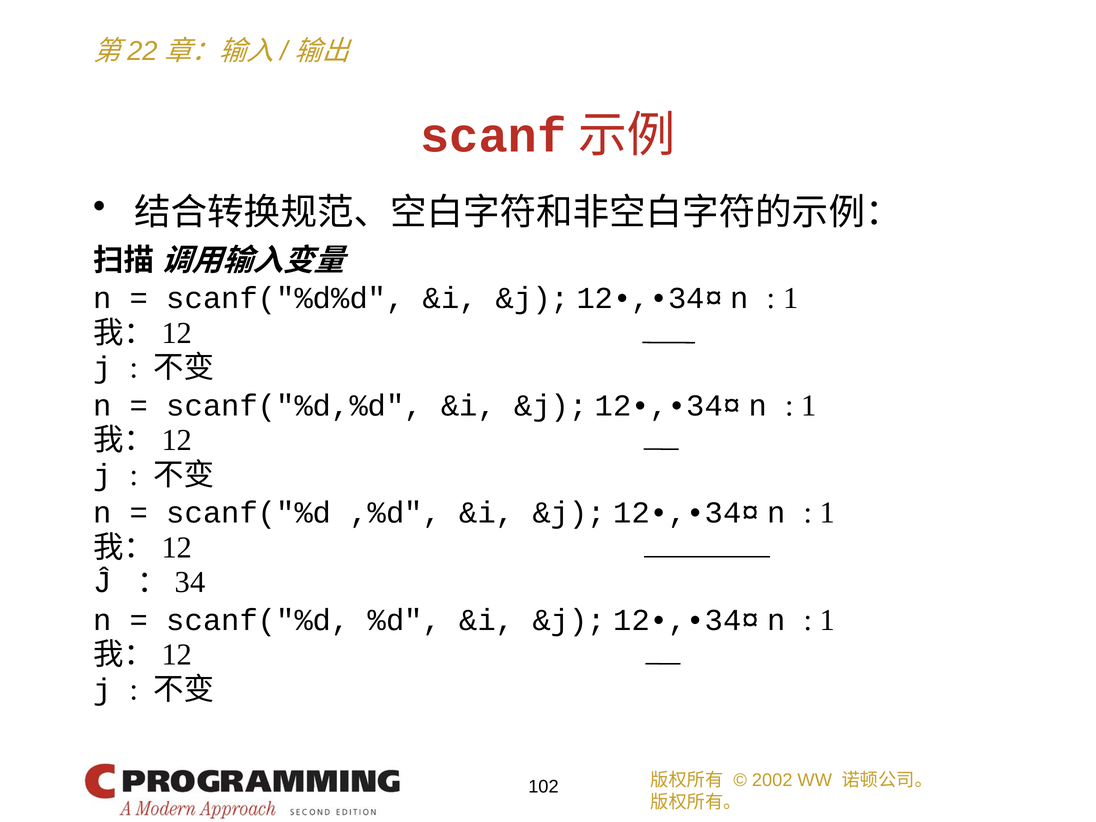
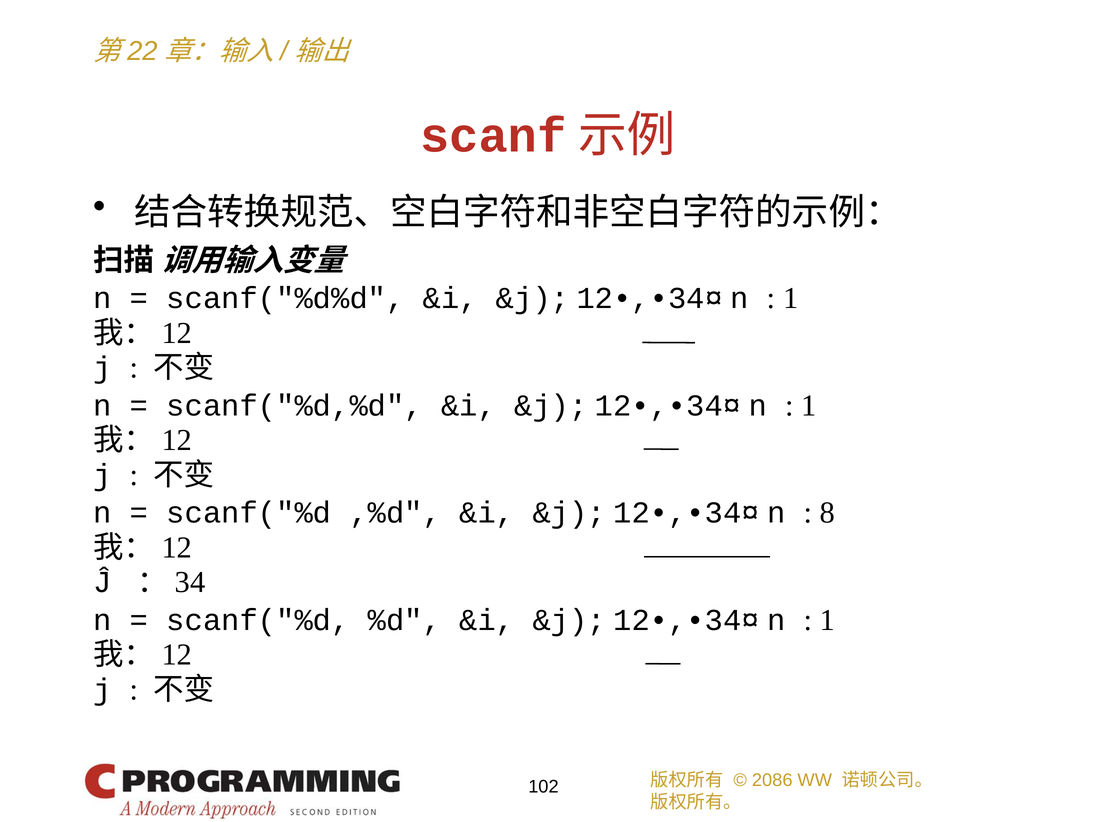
1: 1 -> 8 (827, 513)
2002: 2002 -> 2086 (772, 780)
